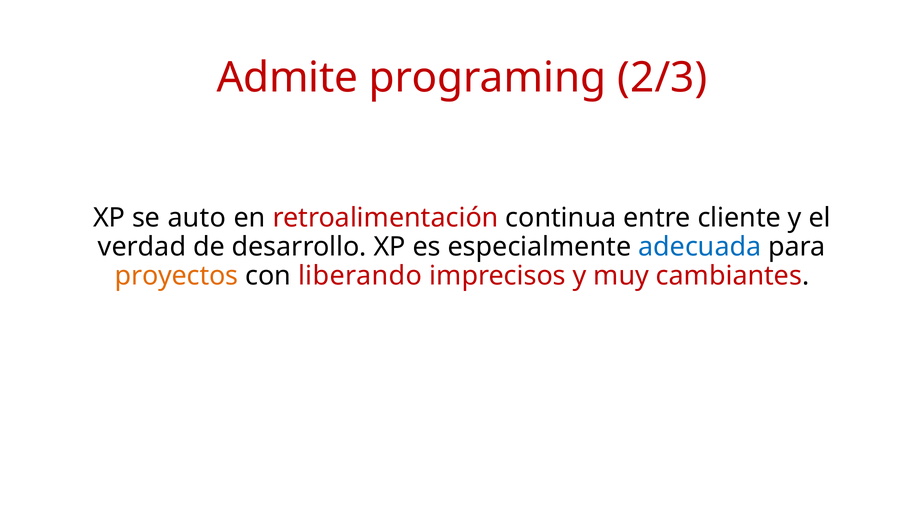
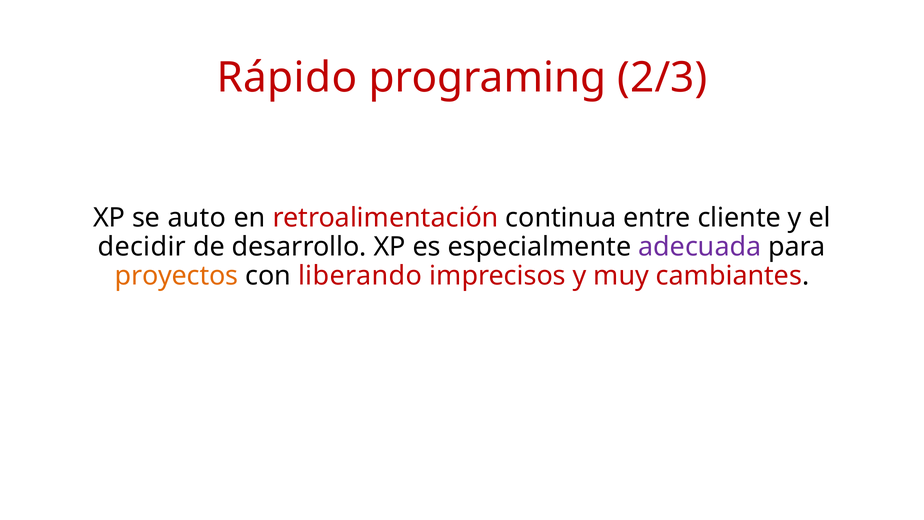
Admite: Admite -> Rápido (287, 78)
verdad: verdad -> decidir (142, 247)
adecuada colour: blue -> purple (700, 247)
